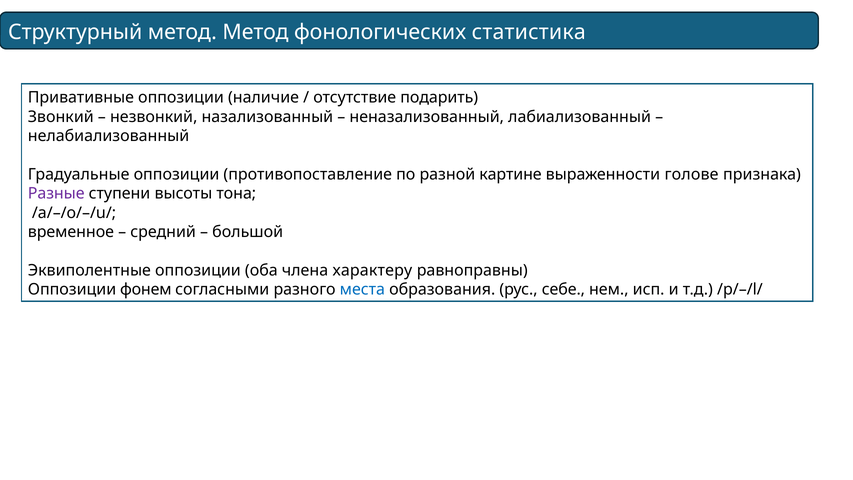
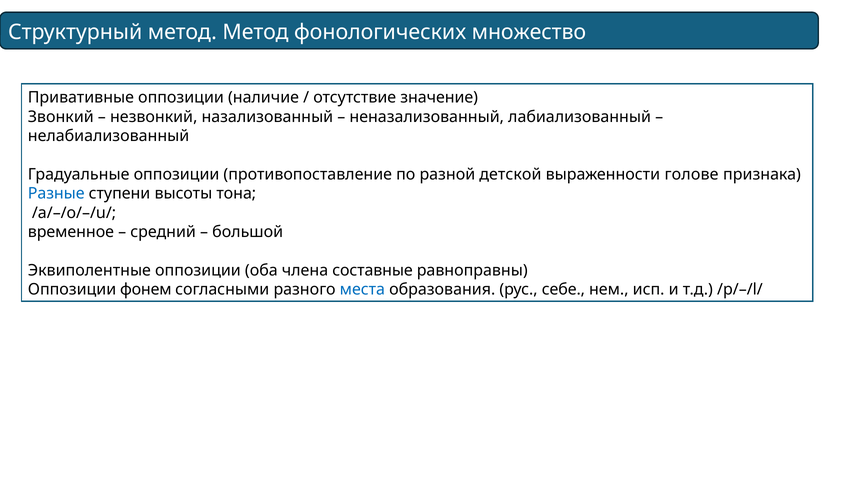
статистика: статистика -> множество (529, 32)
подарить: подарить -> значение (439, 98)
картине: картине -> детской (510, 174)
Разные colour: purple -> blue (56, 193)
характеру: характеру -> составные (373, 270)
